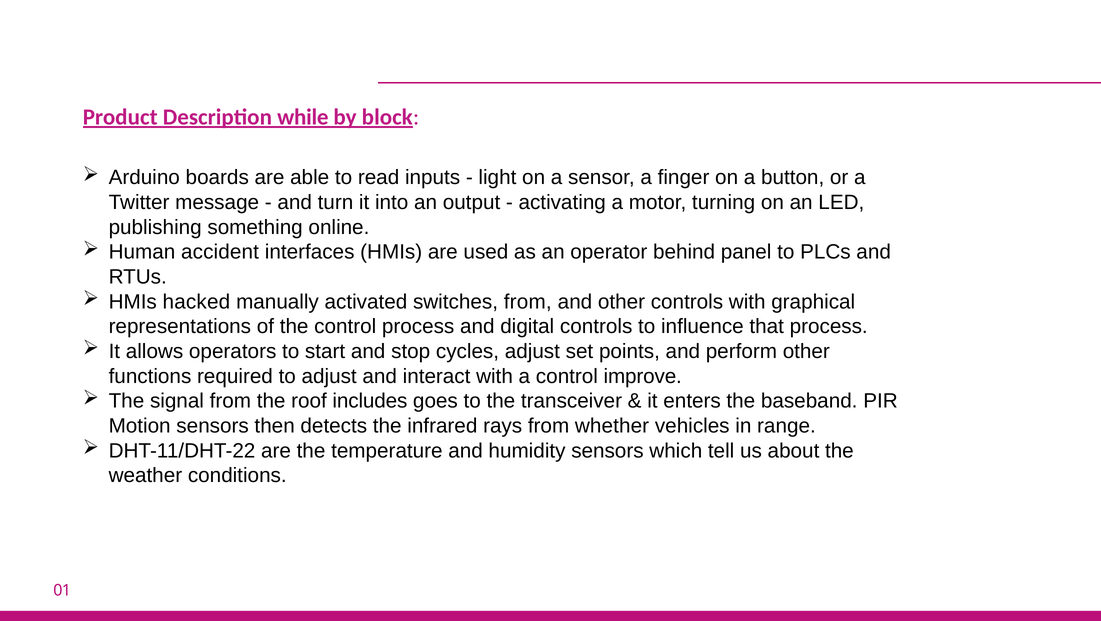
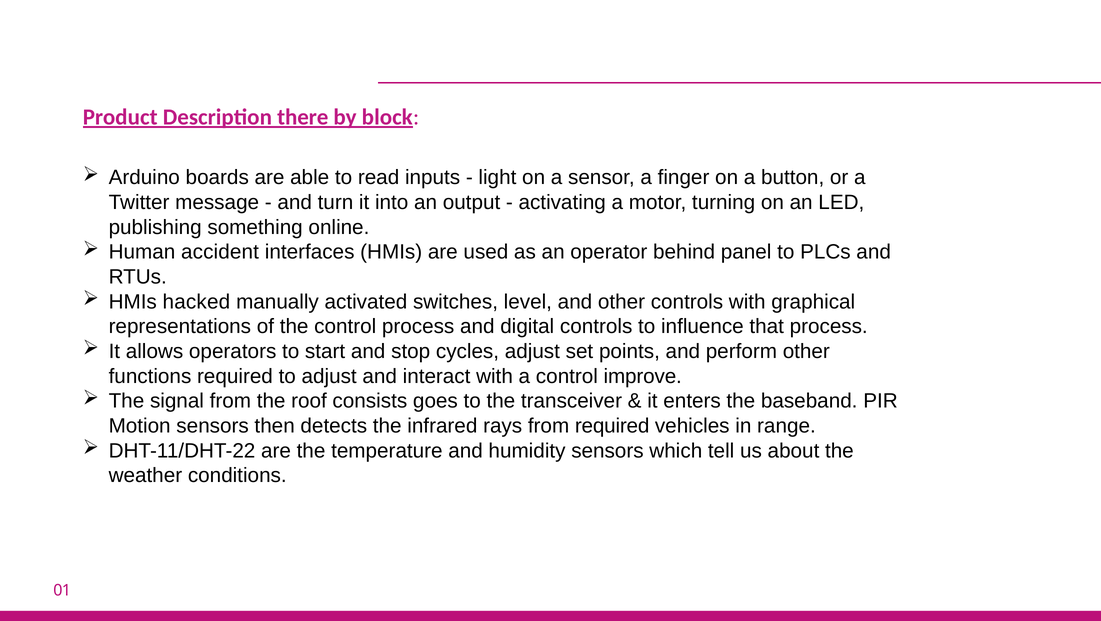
while: while -> there (303, 117)
switches from: from -> level (528, 302)
includes: includes -> consists (370, 401)
from whether: whether -> required (612, 426)
